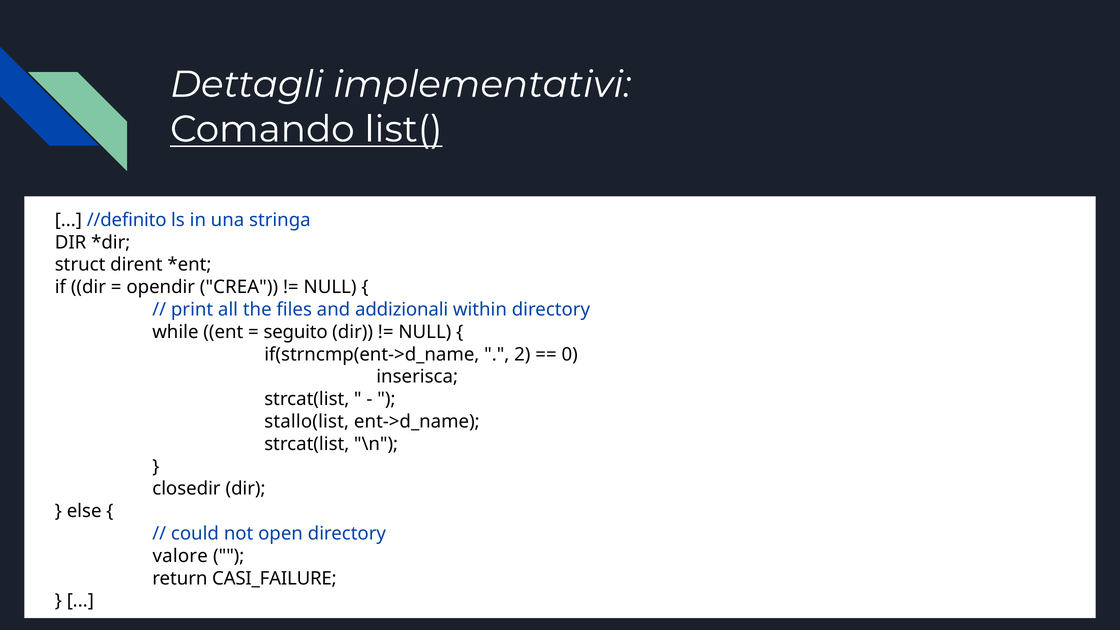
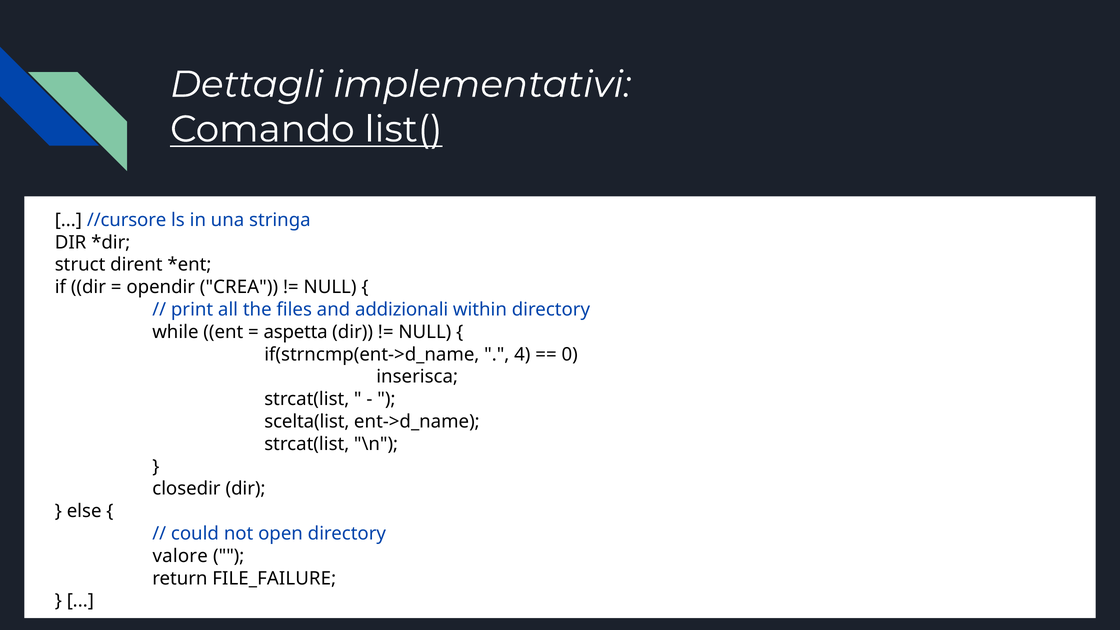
//definito: //definito -> //cursore (127, 220)
seguito: seguito -> aspetta (296, 332)
2: 2 -> 4 (522, 354)
stallo(list: stallo(list -> scelta(list (307, 422)
CASI_FAILURE: CASI_FAILURE -> FILE_FAILURE (274, 578)
